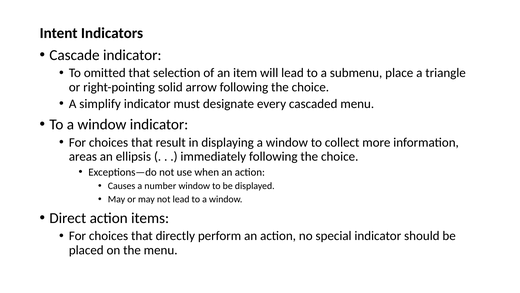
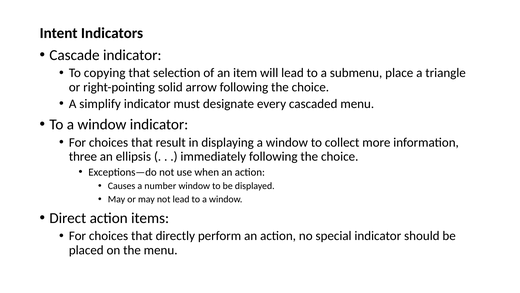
omitted: omitted -> copying (105, 73)
areas: areas -> three (83, 156)
